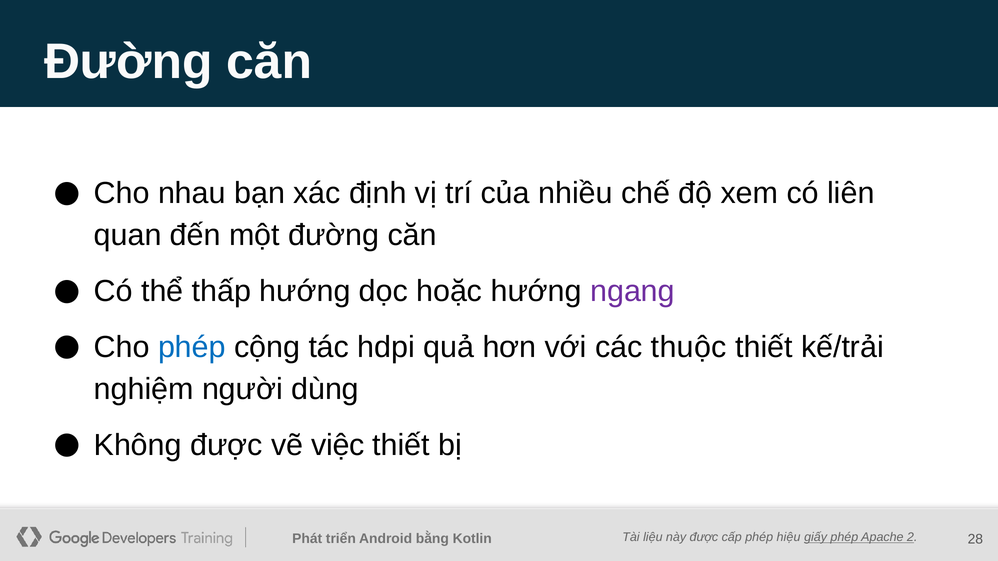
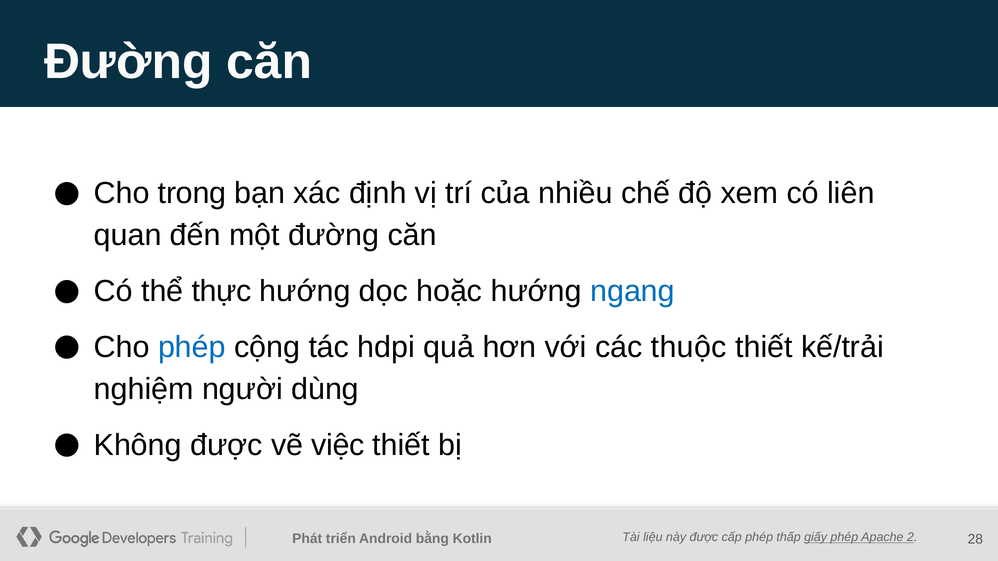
nhau: nhau -> trong (192, 194)
thấp: thấp -> thực (222, 291)
ngang colour: purple -> blue (633, 291)
hiệu: hiệu -> thấp (789, 538)
